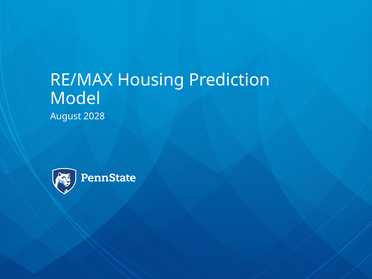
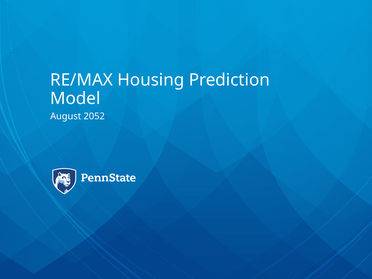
2028: 2028 -> 2052 (94, 116)
